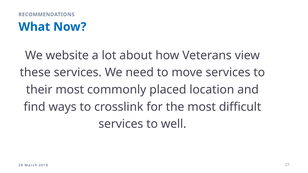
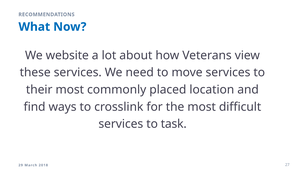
well: well -> task (174, 124)
